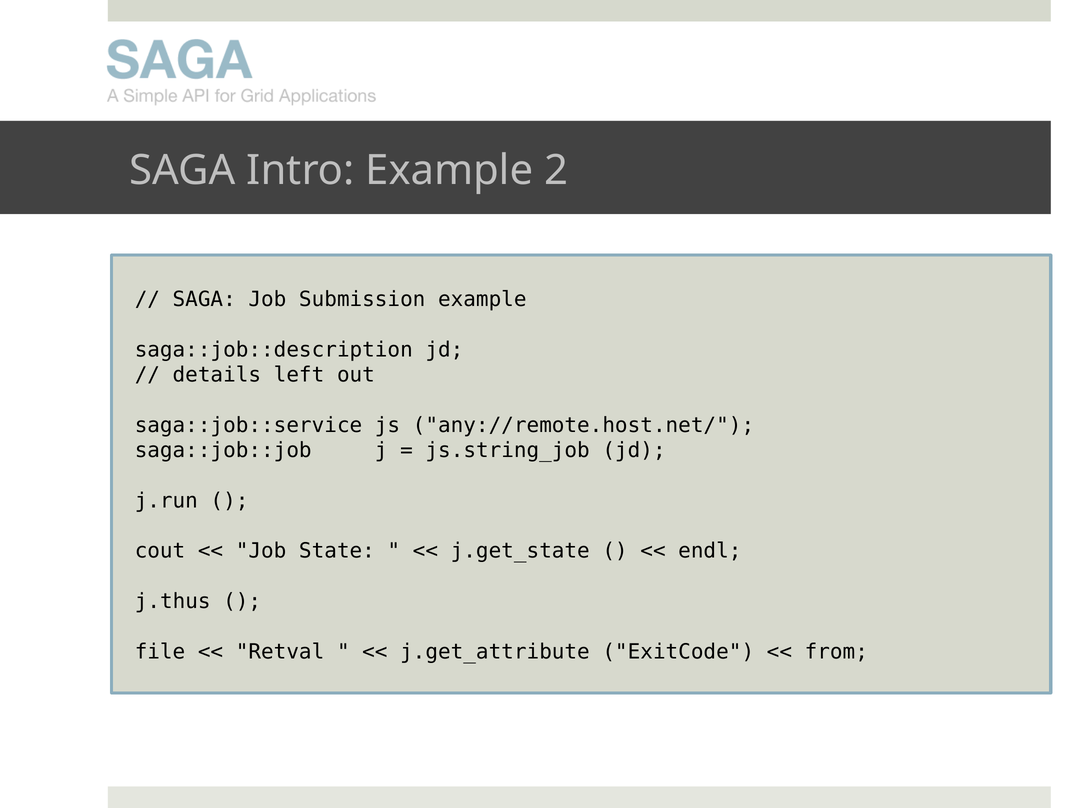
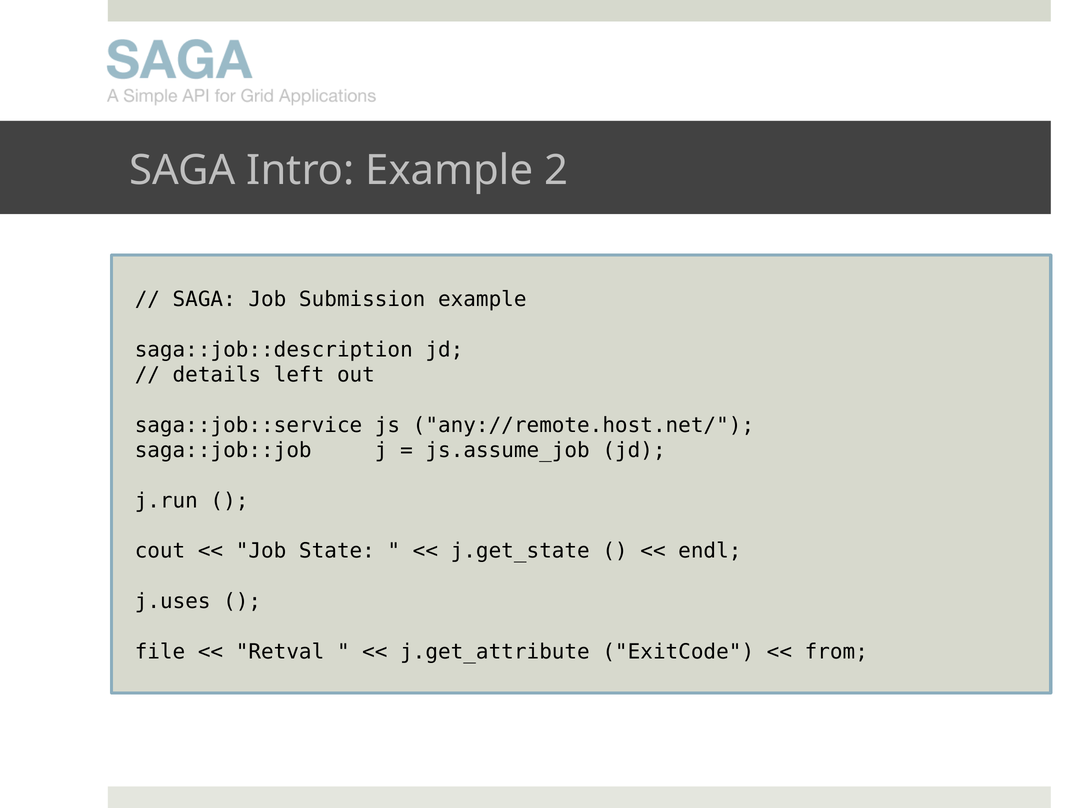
js.string_job: js.string_job -> js.assume_job (508, 451)
j.thus: j.thus -> j.uses (173, 602)
